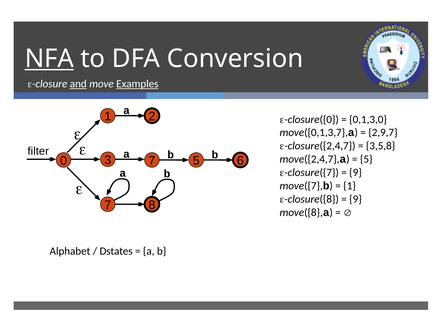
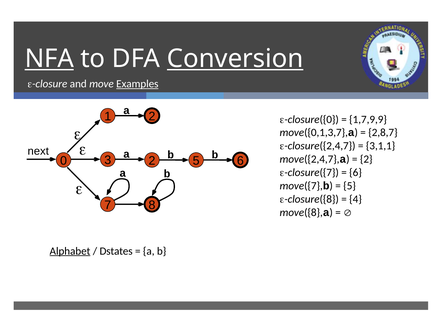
Conversion underline: none -> present (235, 58)
and underline: present -> none (78, 84)
0,1,3,0: 0,1,3,0 -> 1,7,9,9 (368, 119)
2,9,7: 2,9,7 -> 2,8,7 (383, 132)
3,5,8: 3,5,8 -> 3,1,1 (381, 146)
filter: filter -> next (38, 151)
3 7: 7 -> 2 (152, 161)
5: 5 -> 2 (366, 159)
9: 9 -> 6 (356, 172)
1: 1 -> 5 (350, 186)
9: 9 -> 4 (356, 199)
Alphabet underline: none -> present (70, 251)
